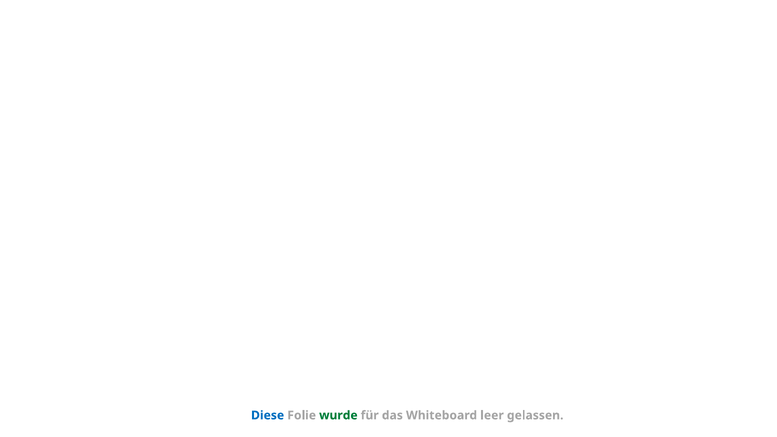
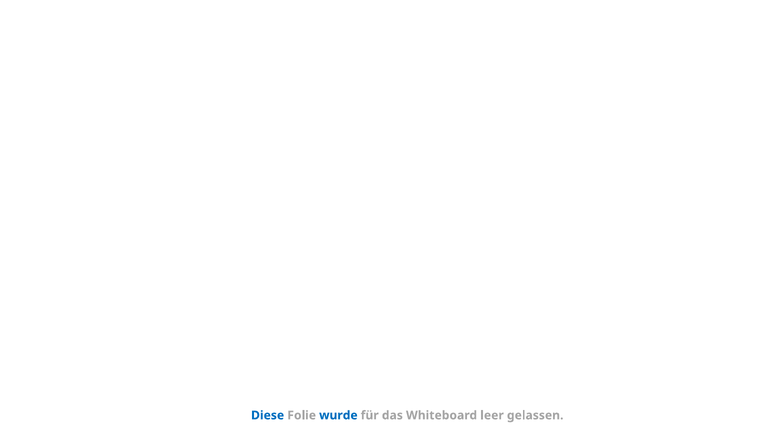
wurde colour: green -> blue (338, 415)
